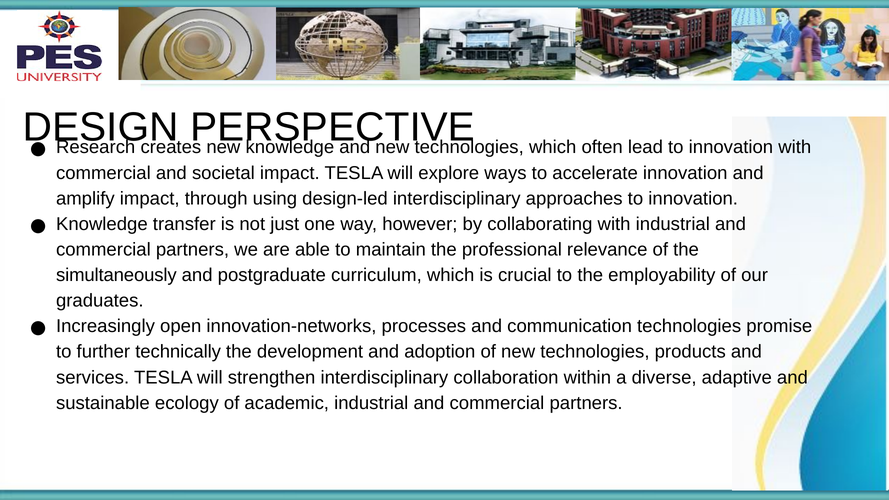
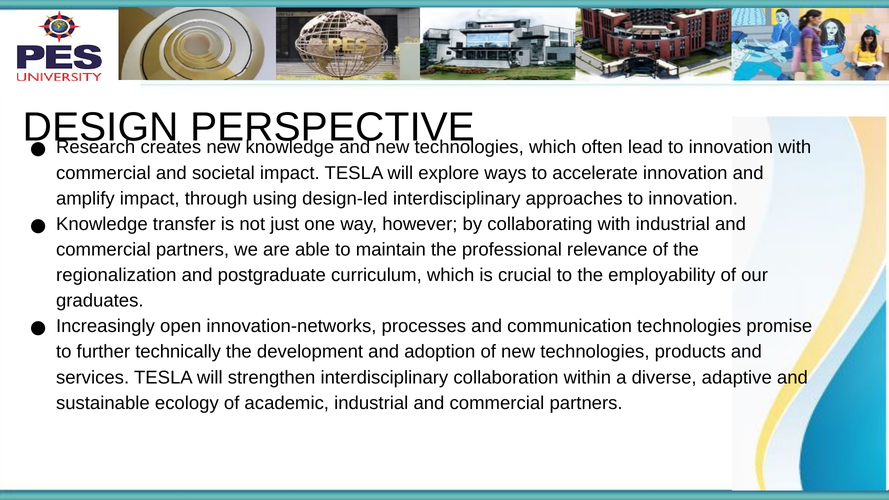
simultaneously: simultaneously -> regionalization (116, 275)
